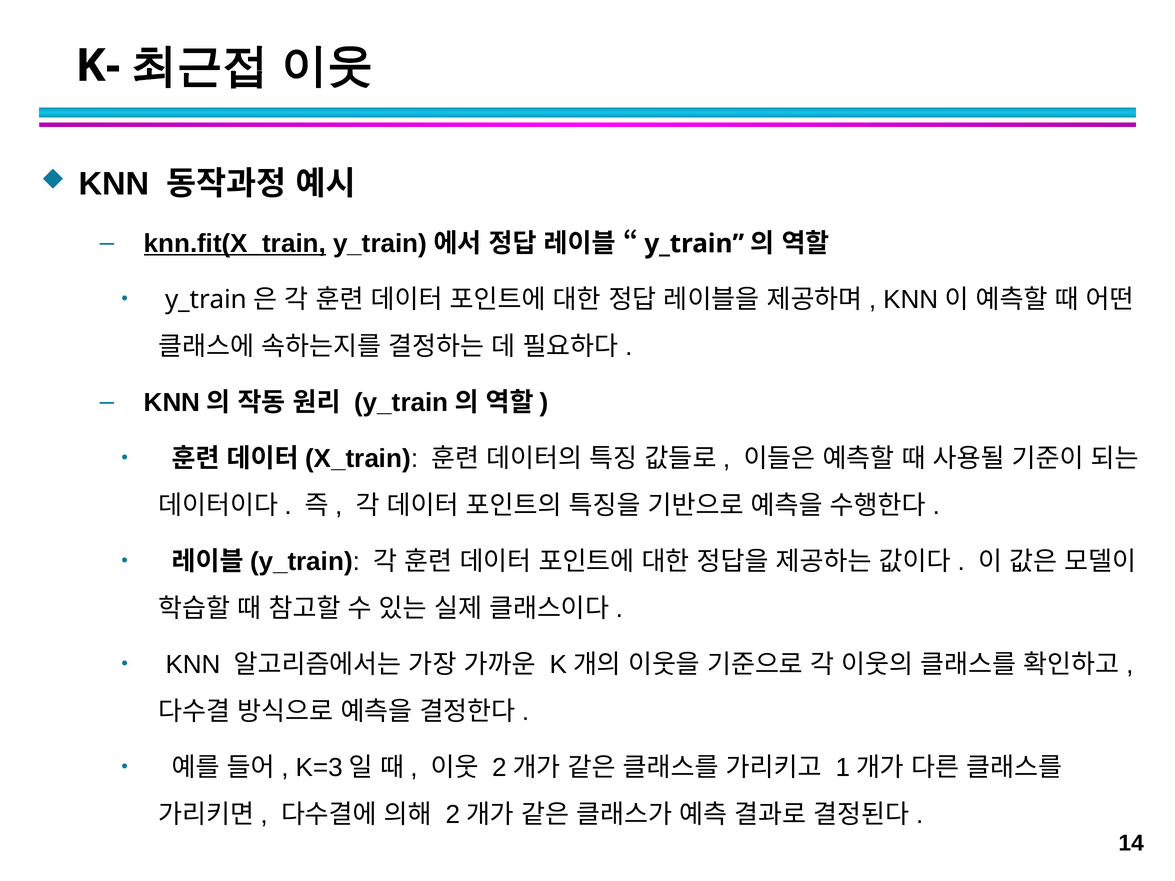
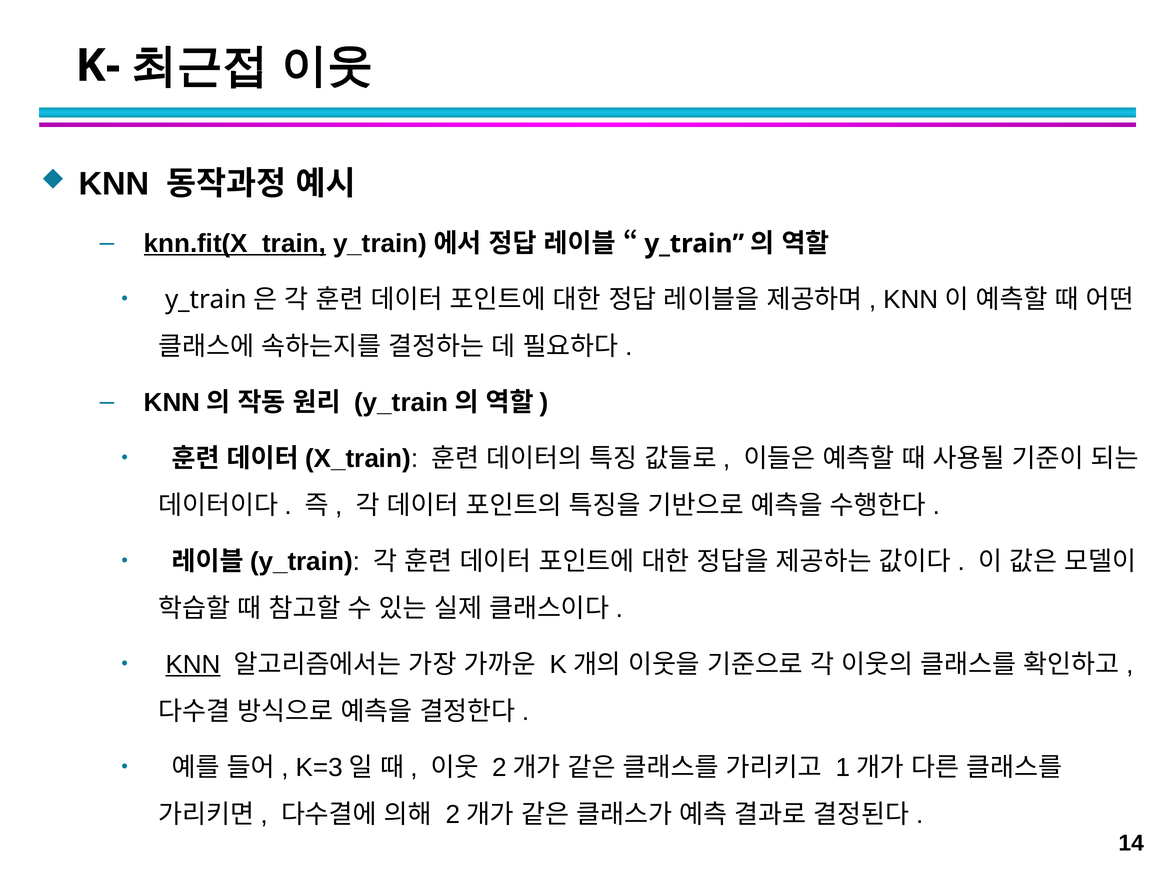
KNN underline: none -> present (193, 665)
